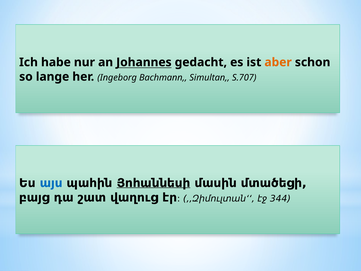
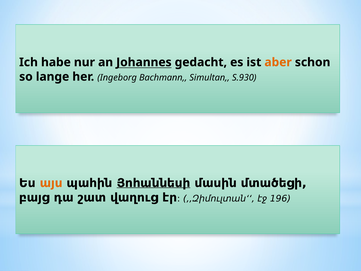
S.707: S.707 -> S.930 (244, 78)
այս colour: blue -> orange (51, 183)
344: 344 -> 196 (280, 198)
